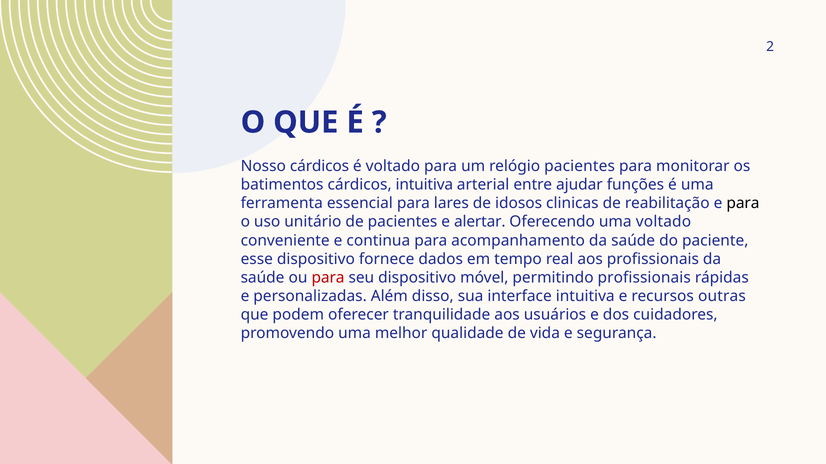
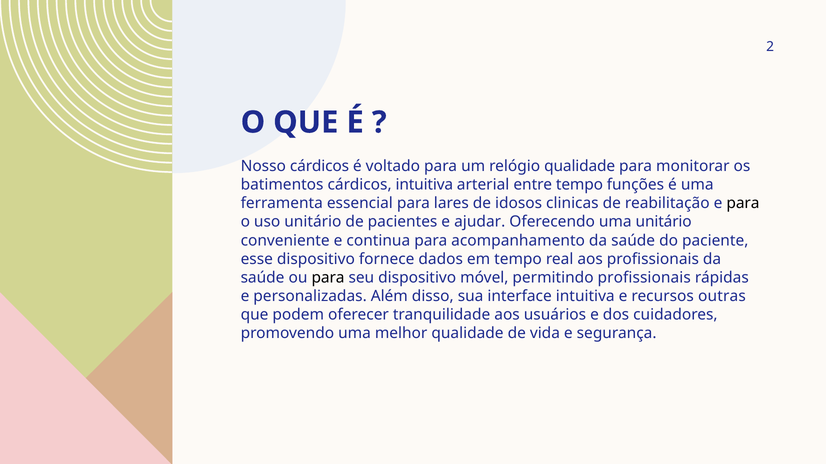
relógio pacientes: pacientes -> qualidade (580, 166)
entre ajudar: ajudar -> tempo (579, 185)
alertar: alertar -> ajudar (480, 222)
uma voltado: voltado -> unitário (664, 222)
para colour: red -> black (328, 278)
